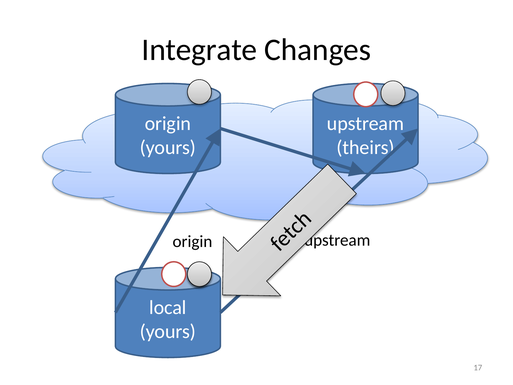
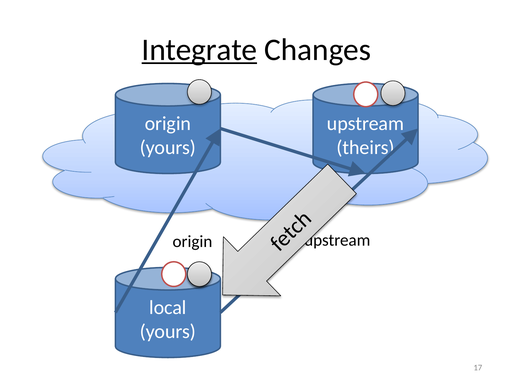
Integrate underline: none -> present (199, 50)
